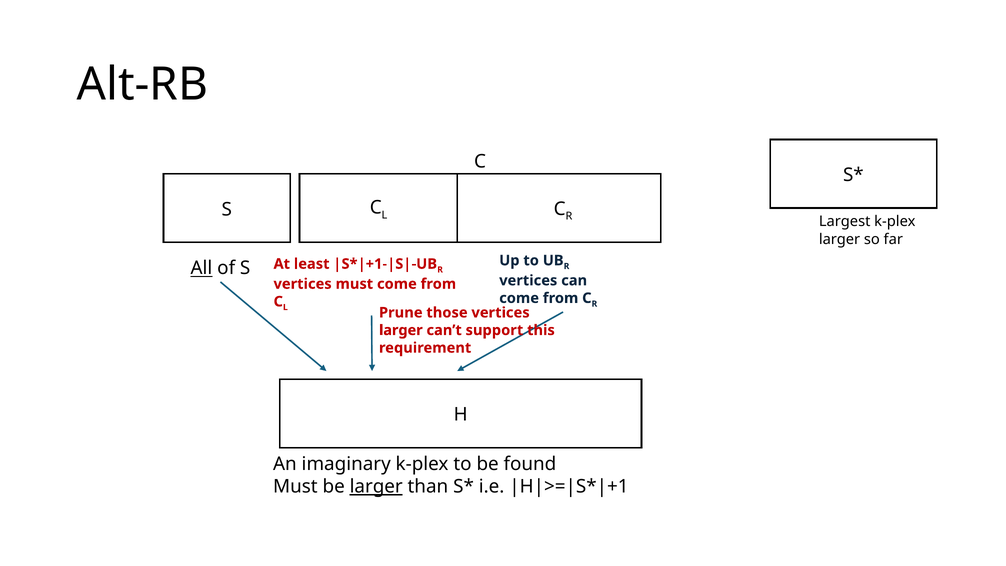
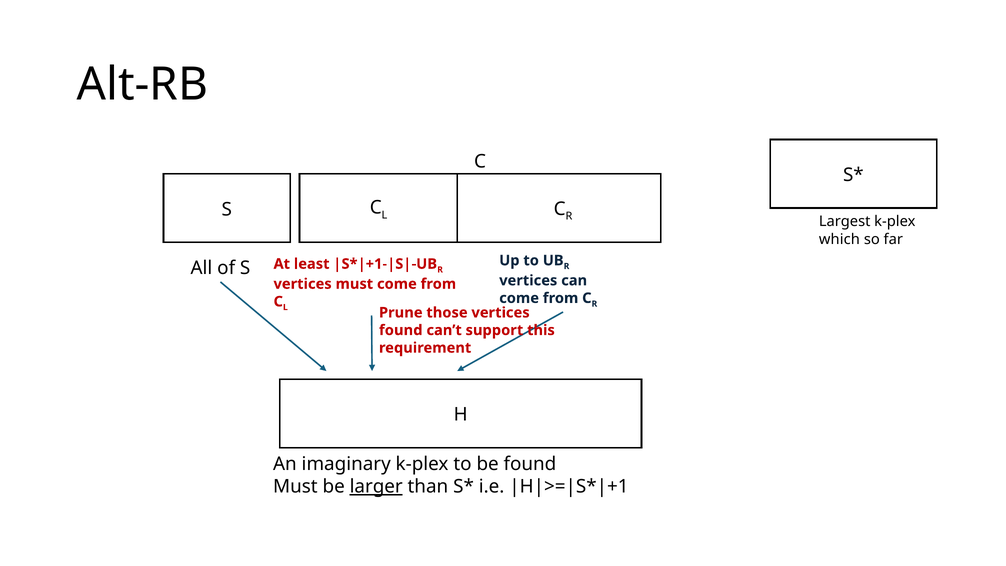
larger: larger -> which (839, 239)
All underline: present -> none (201, 268)
larger: larger -> found (401, 330)
